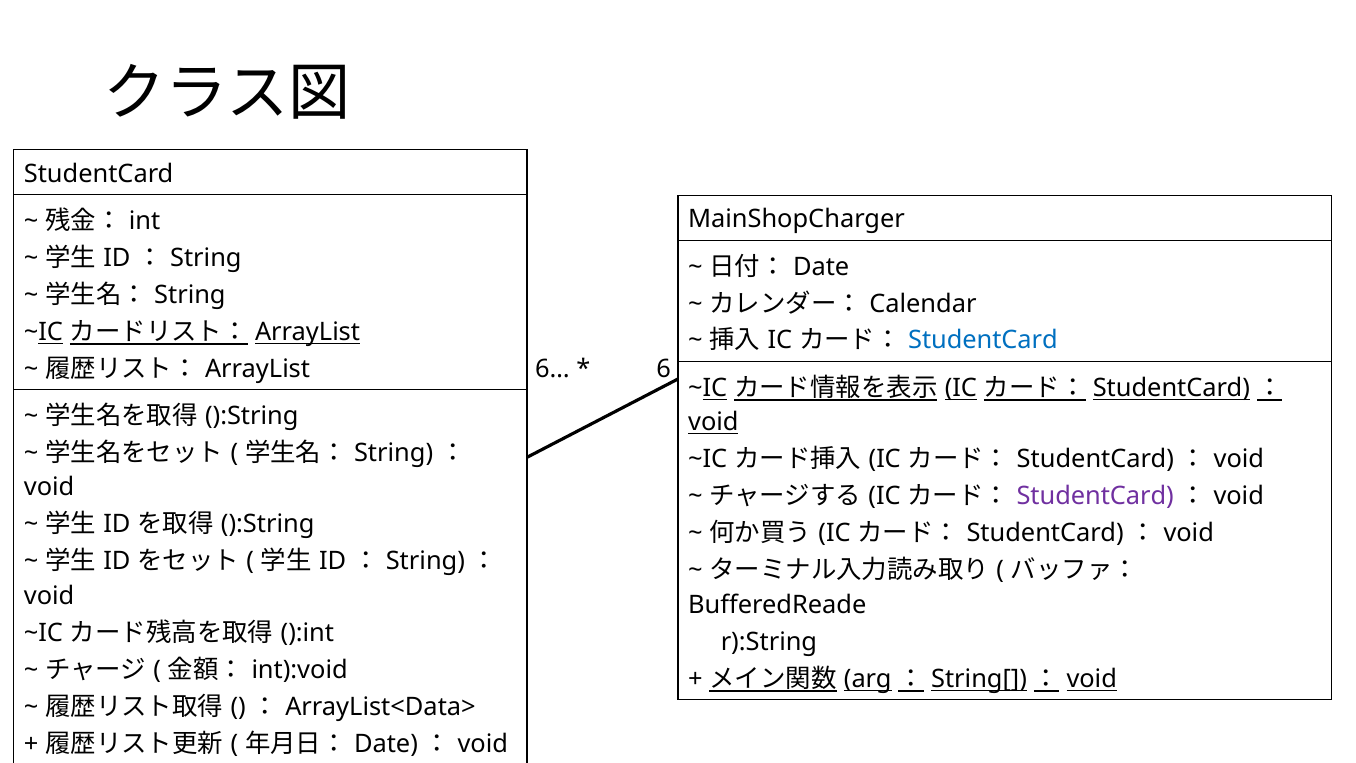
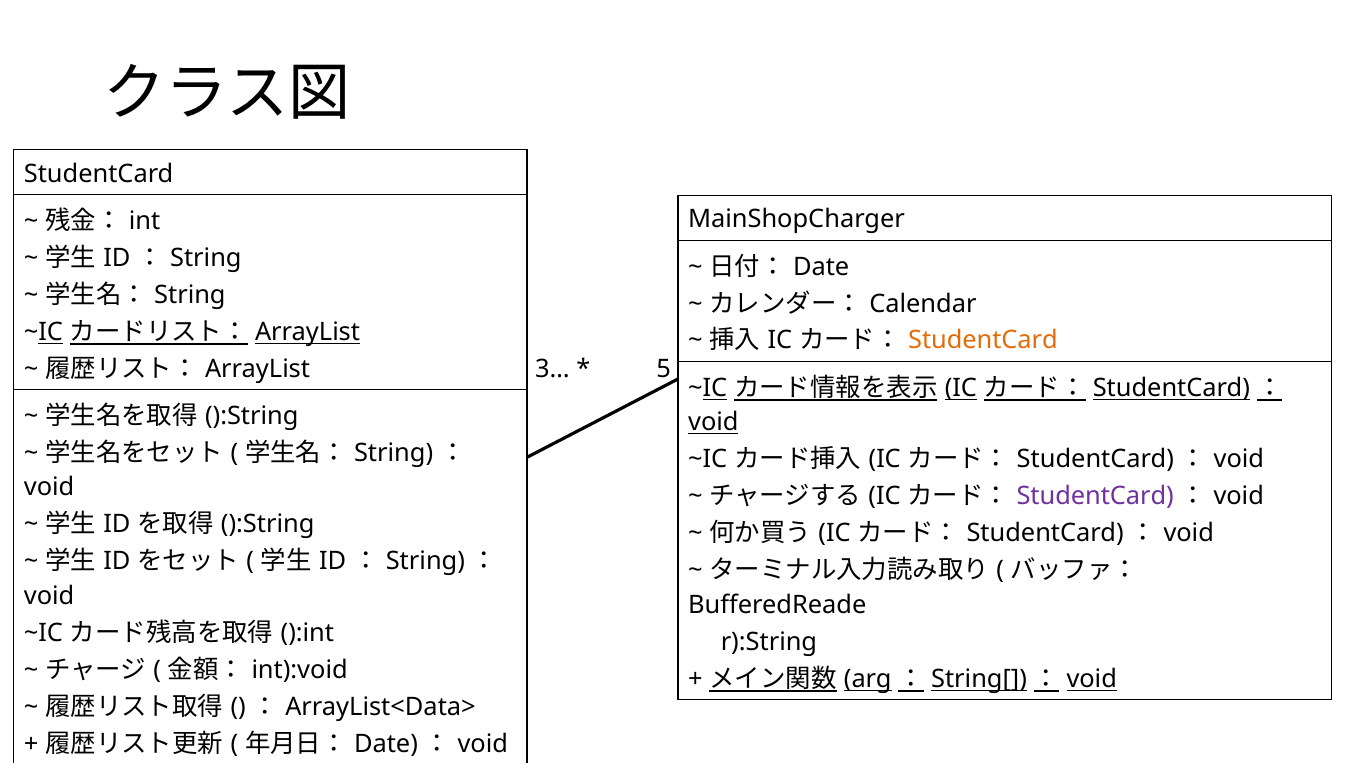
StudentCard colour: blue -> orange (983, 340)
6…: 6… -> 3… (552, 369)
6: 6 -> 5 (664, 369)
